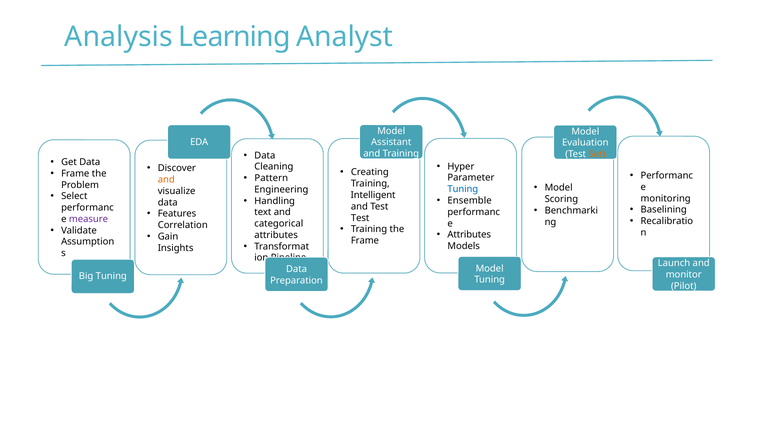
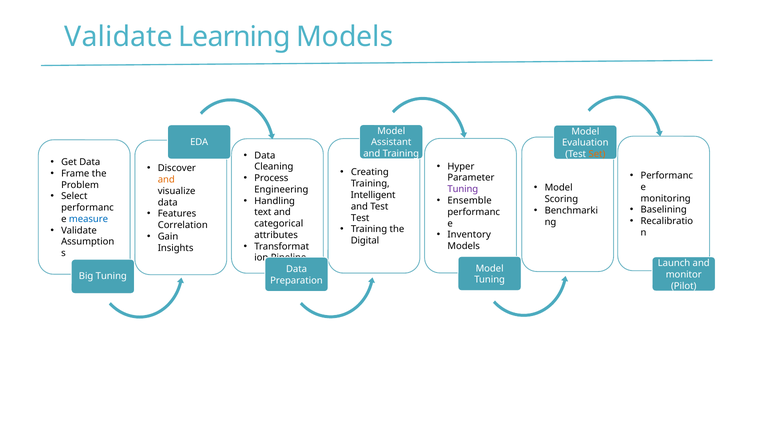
Analysis: Analysis -> Validate (119, 37)
Learning Analyst: Analyst -> Models (345, 37)
Pattern: Pattern -> Process (271, 178)
Tuning colour: blue -> purple (463, 189)
measure colour: purple -> blue (89, 219)
Attributes: Attributes -> Inventory (469, 235)
Frame: Frame -> Digital (365, 241)
